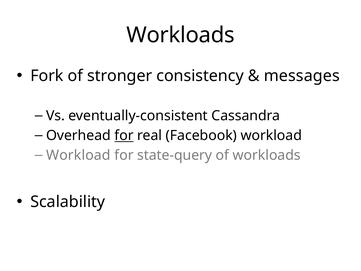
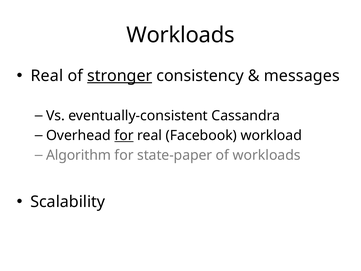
Fork: Fork -> Real (47, 76)
stronger underline: none -> present (120, 76)
Workload: Workload -> Algorithm (79, 155)
state-query: state-query -> state-paper (175, 155)
